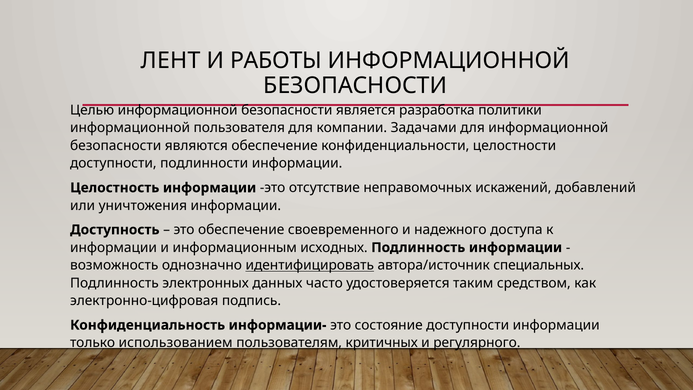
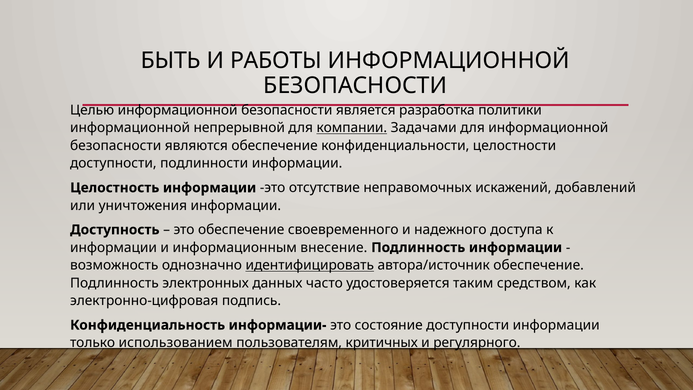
ЛЕНТ: ЛЕНТ -> БЫТЬ (171, 61)
пользователя: пользователя -> непрерывной (239, 128)
компании underline: none -> present (352, 128)
исходных: исходных -> внесение (334, 247)
автора/источник специальных: специальных -> обеспечение (539, 265)
